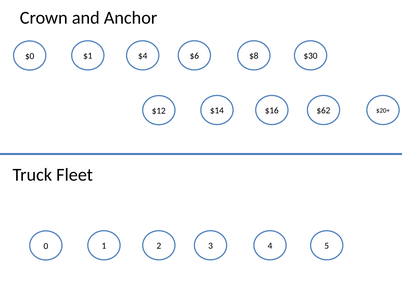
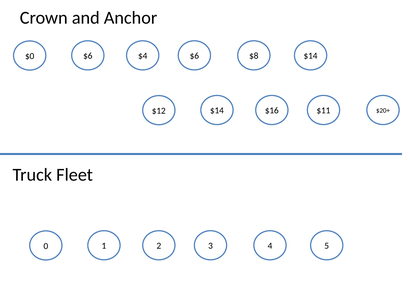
$0 $1: $1 -> $6 (88, 56)
$8 $30: $30 -> $14 (311, 56)
$62: $62 -> $11 (323, 110)
